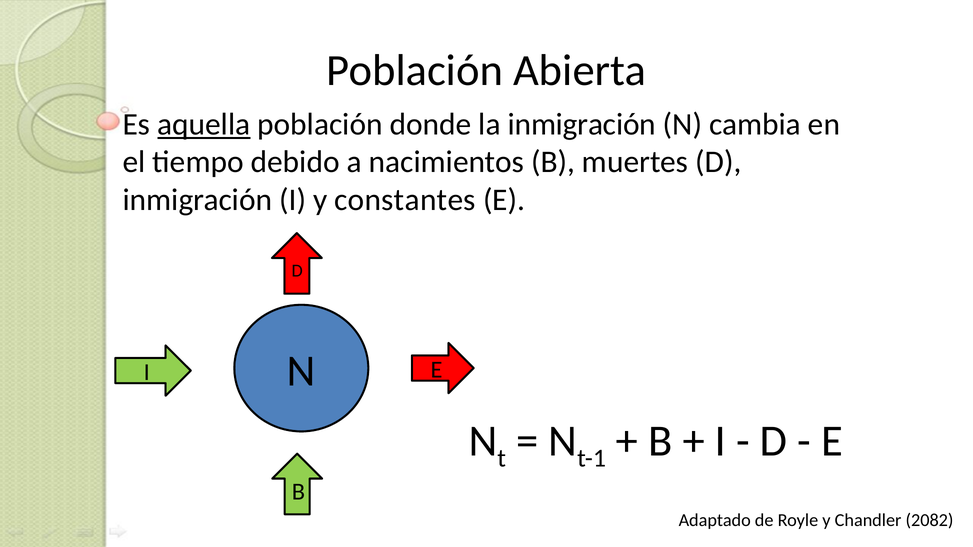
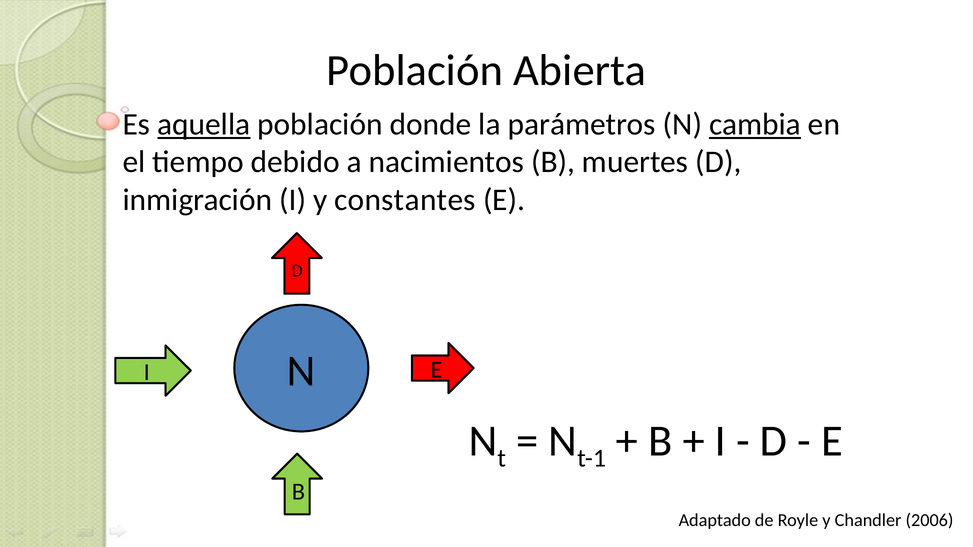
la inmigración: inmigración -> parámetros (582, 124)
cambia underline: none -> present (755, 124)
2082: 2082 -> 2006 (930, 521)
